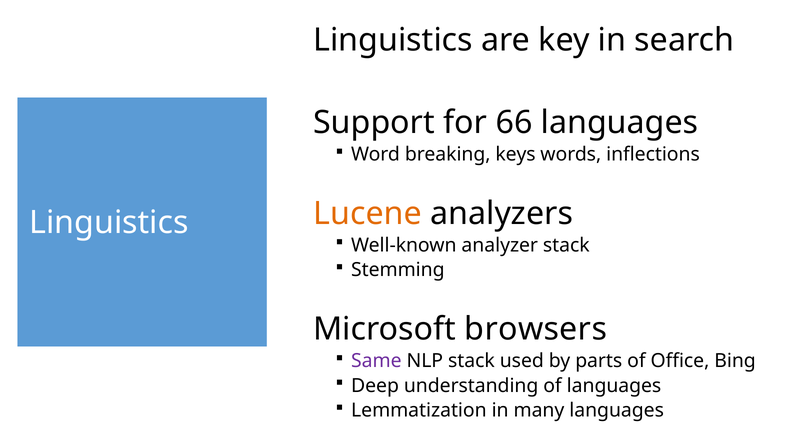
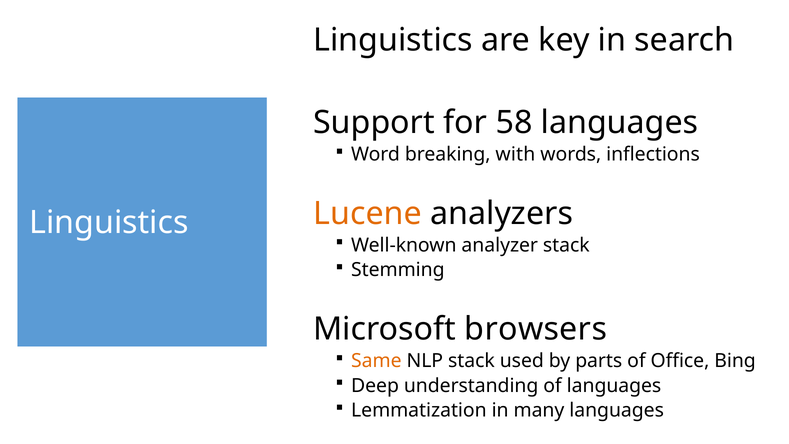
66: 66 -> 58 (514, 123)
keys: keys -> with (515, 154)
Same colour: purple -> orange (376, 361)
